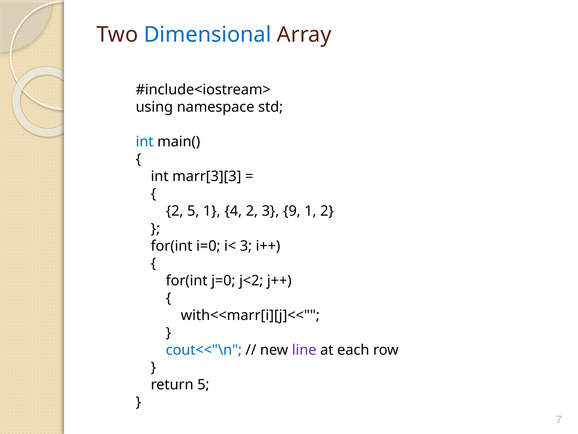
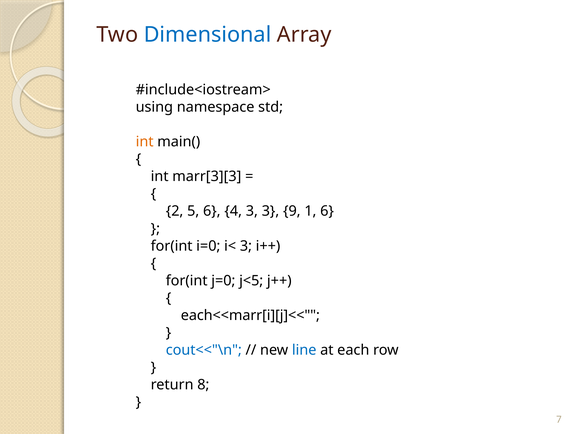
int colour: blue -> orange (145, 142)
5 1: 1 -> 6 (212, 211)
4 2: 2 -> 3 (252, 211)
1 2: 2 -> 6 (327, 211)
j<2: j<2 -> j<5 (251, 280)
with<<marr[i][j]<<: with<<marr[i][j]<< -> each<<marr[i][j]<< (250, 315)
line colour: purple -> blue (304, 350)
return 5: 5 -> 8 (203, 384)
